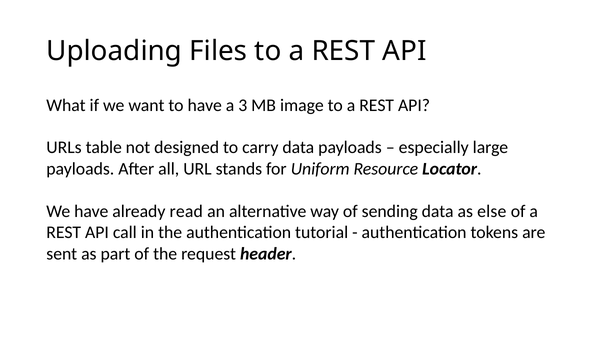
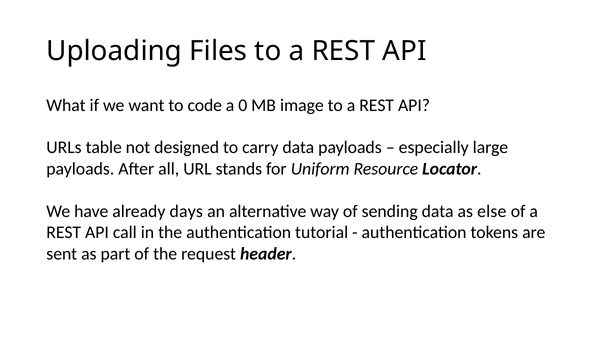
to have: have -> code (205, 105)
3: 3 -> 0 (243, 105)
read: read -> days (186, 211)
